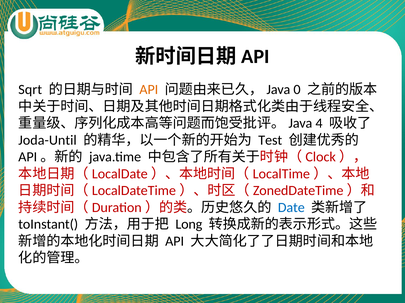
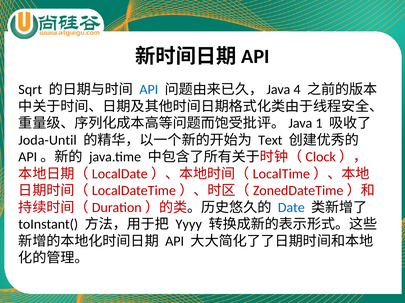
API colour: orange -> blue (149, 90)
0: 0 -> 4 (297, 90)
4: 4 -> 1 (319, 124)
Test: Test -> Text (270, 141)
Long: Long -> Yyyy (189, 225)
